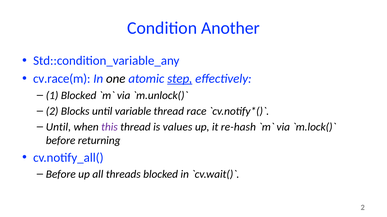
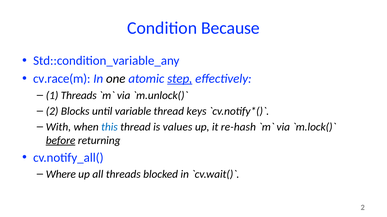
Another: Another -> Because (230, 28)
1 Blocked: Blocked -> Threads (79, 96)
race: race -> keys (197, 111)
Until: Until -> With (58, 127)
this colour: purple -> blue (109, 127)
before underline: none -> present (61, 141)
Before: Before -> Where (61, 175)
